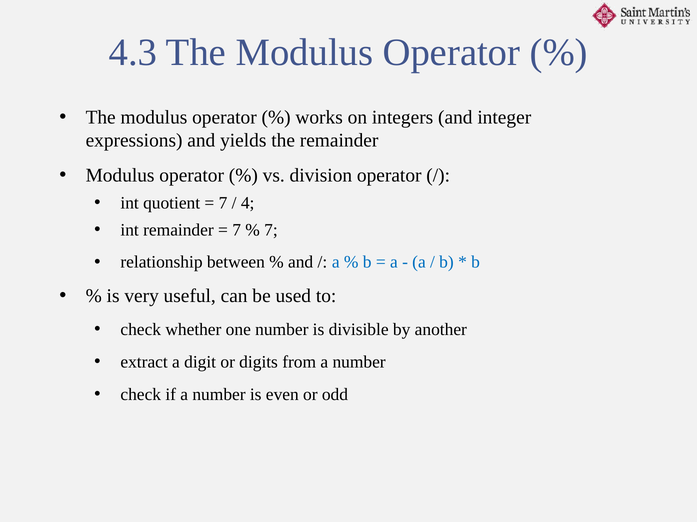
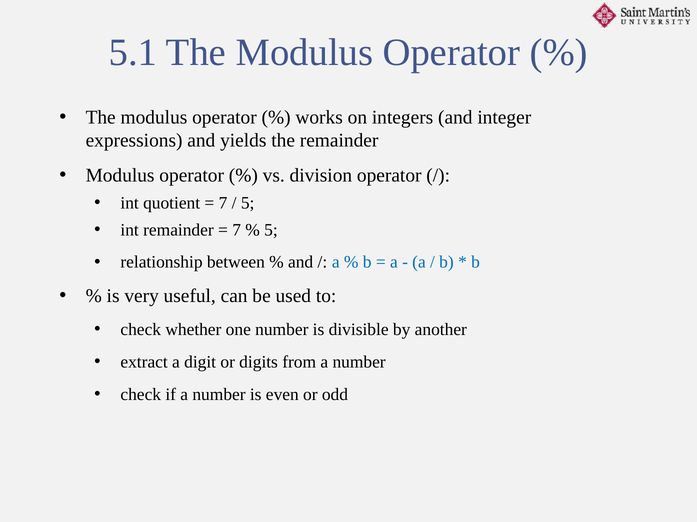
4.3: 4.3 -> 5.1 (133, 53)
4: 4 -> 5 (248, 203)
7: 7 -> 5 (271, 230)
